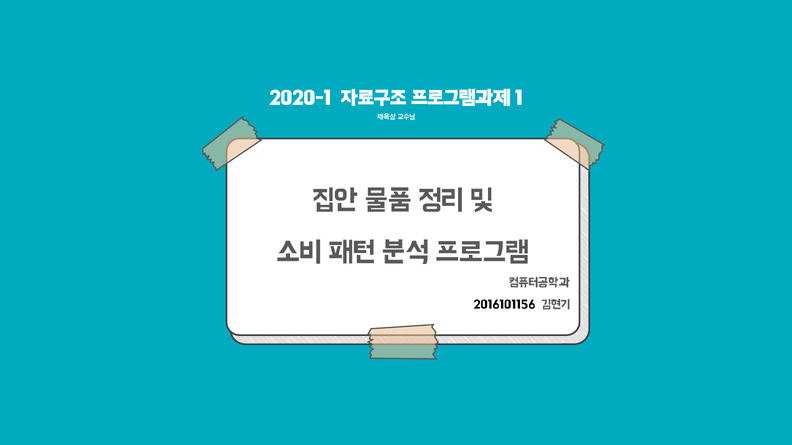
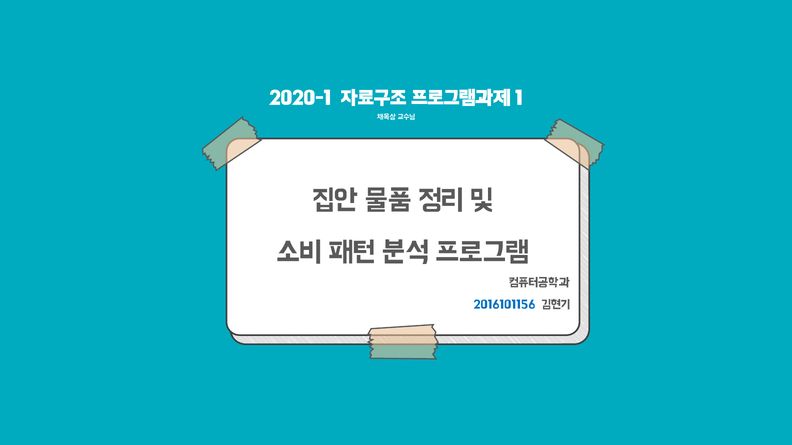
2016101156 colour: black -> blue (504, 305)
